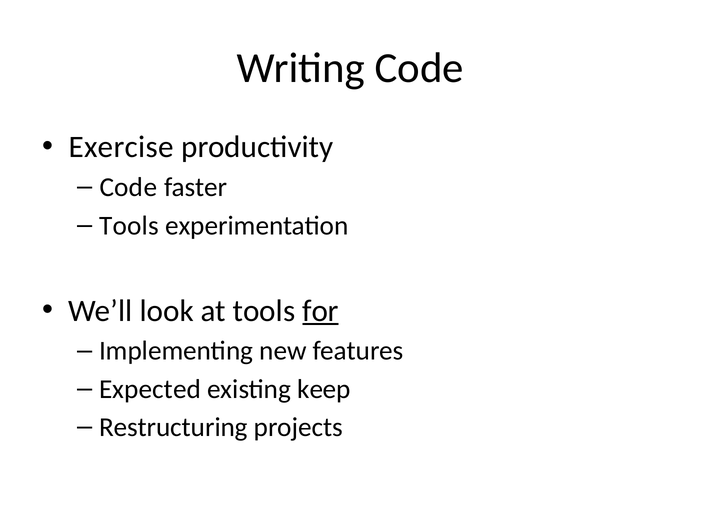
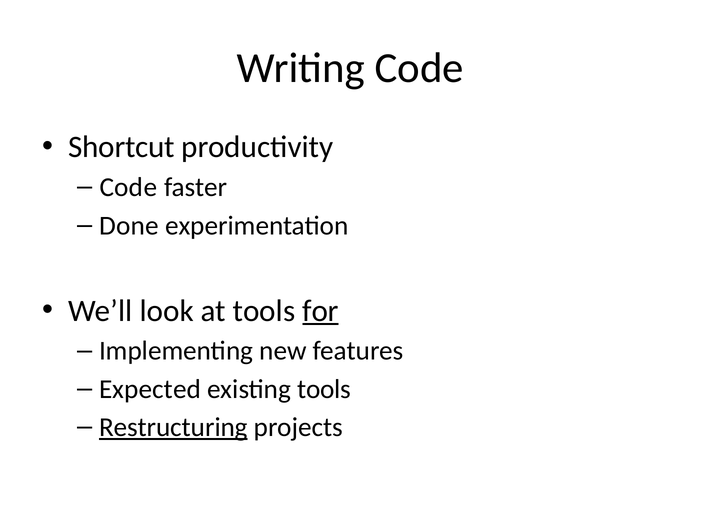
Exercise: Exercise -> Shortcut (121, 147)
Tools: Tools -> Done (129, 225)
existing keep: keep -> tools (324, 389)
Restructuring underline: none -> present (173, 427)
